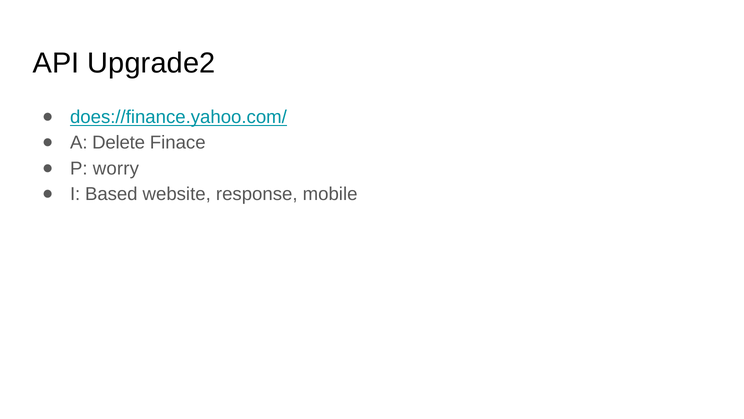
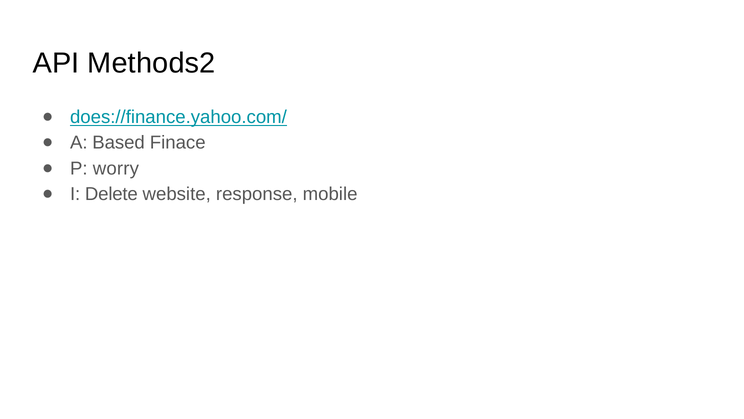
Upgrade2: Upgrade2 -> Methods2 (151, 63)
Delete: Delete -> Based (119, 143)
Based: Based -> Delete (111, 194)
